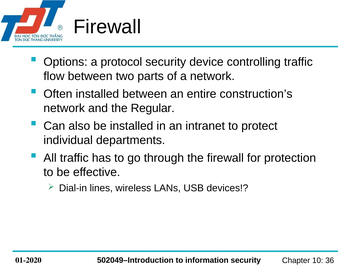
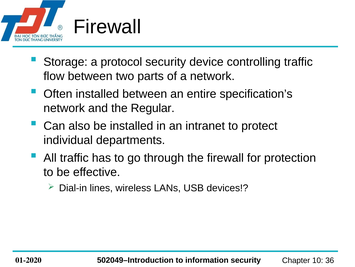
Options: Options -> Storage (66, 62)
construction’s: construction’s -> specification’s (256, 94)
